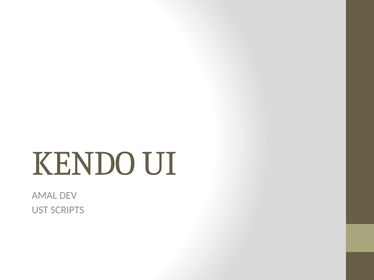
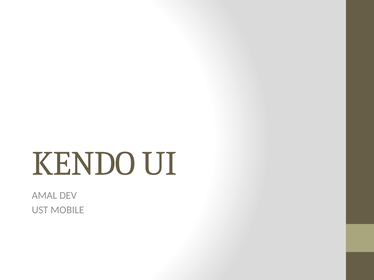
SCRIPTS: SCRIPTS -> MOBILE (67, 210)
